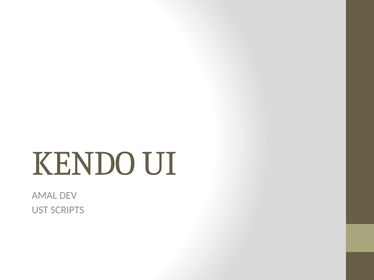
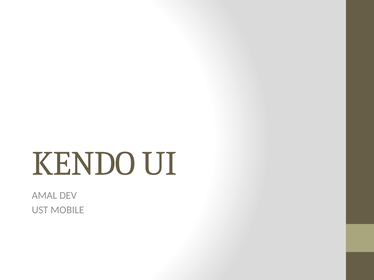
SCRIPTS: SCRIPTS -> MOBILE (67, 210)
